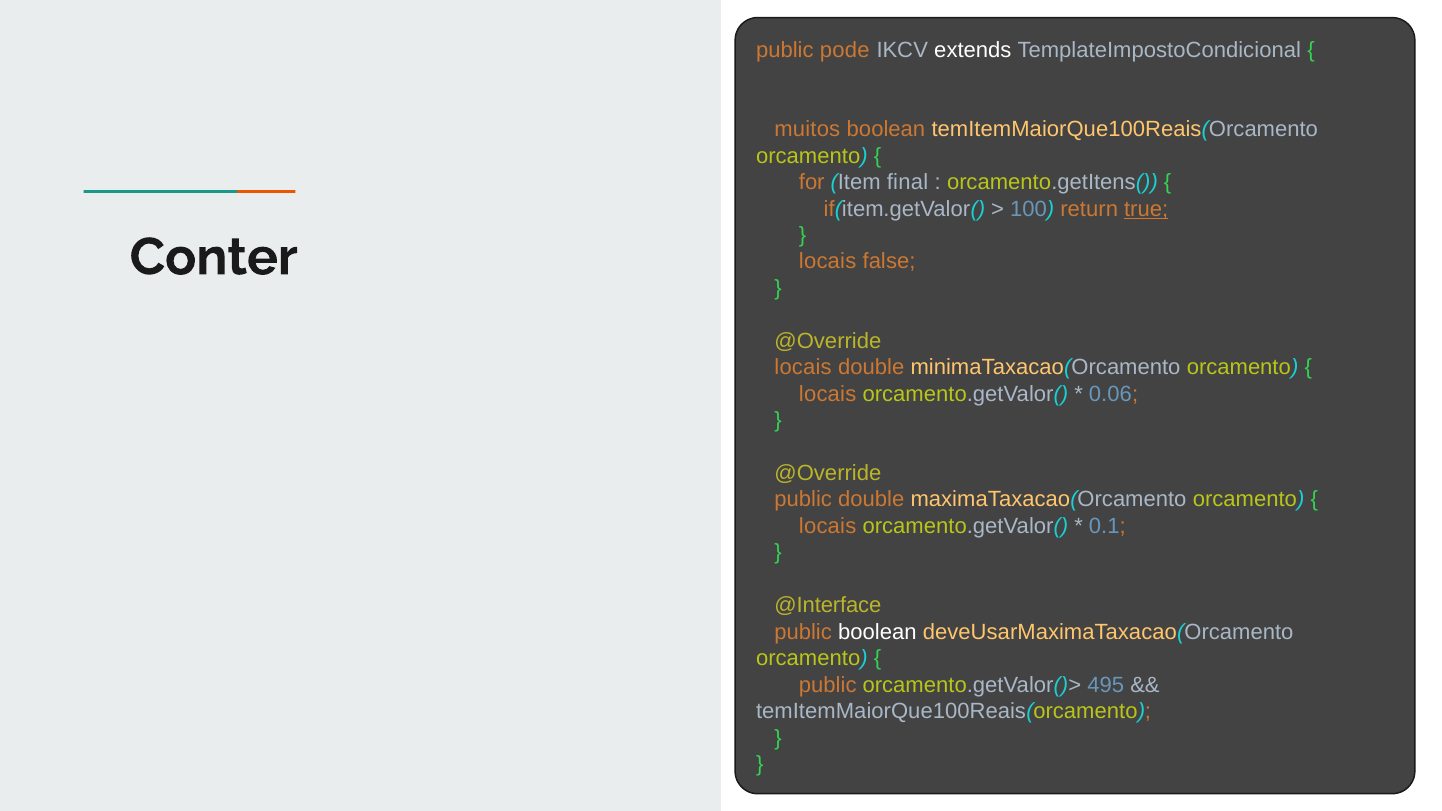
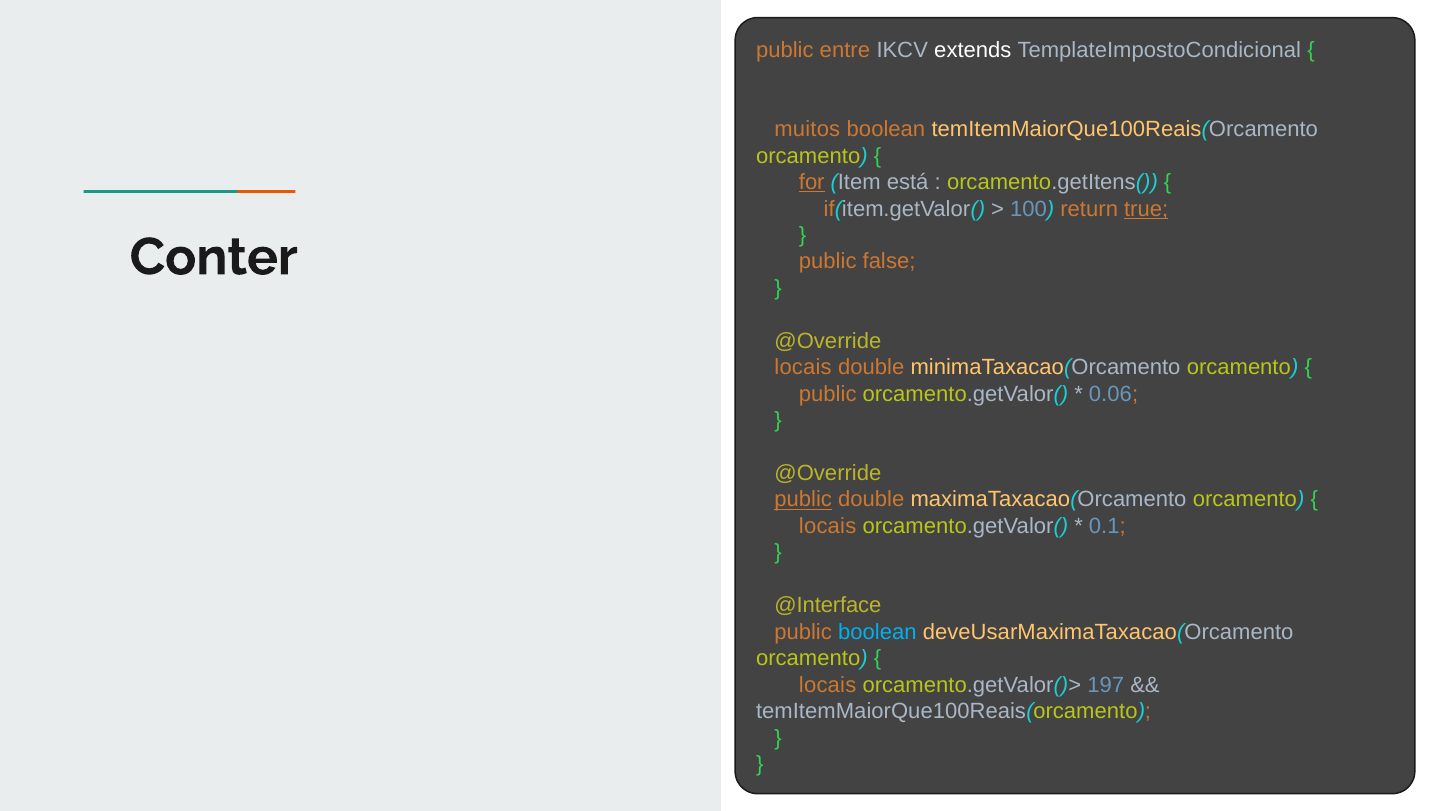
pode: pode -> entre (845, 50)
for underline: none -> present (812, 182)
final: final -> está (908, 182)
locais: locais -> public (828, 262)
locais: locais -> public (828, 394)
public underline: none -> present (803, 500)
boolean colour: white -> light blue (877, 632)
public: public -> locais (828, 685)
495: 495 -> 197 (1106, 685)
